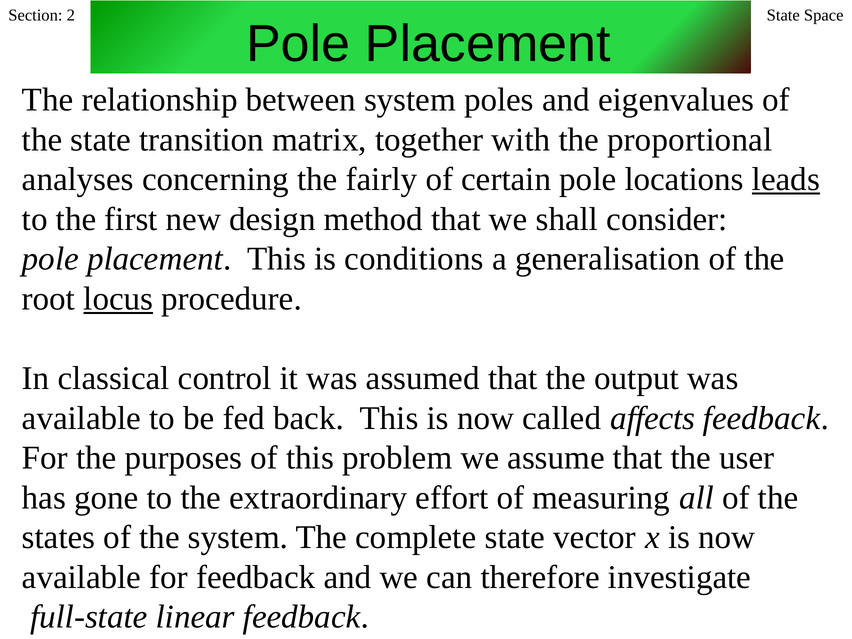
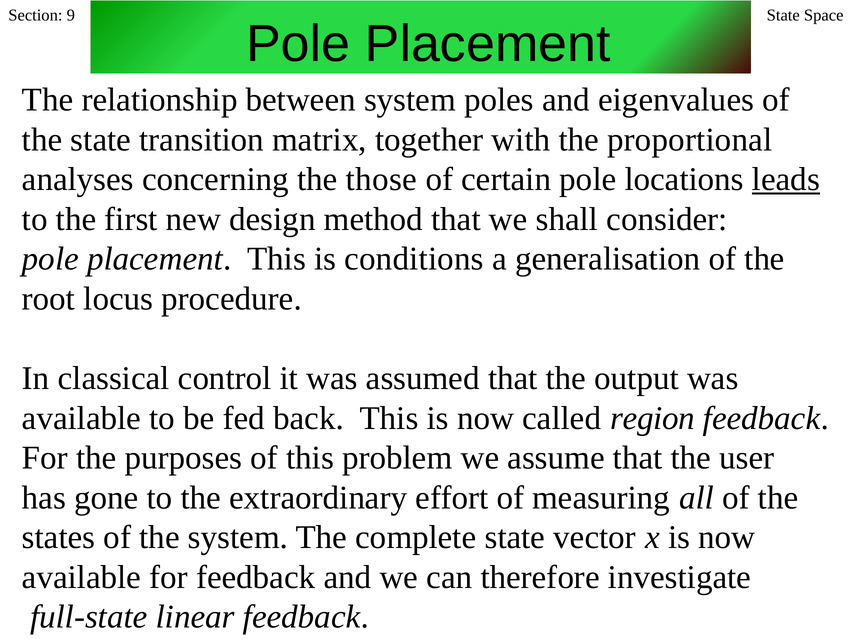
2: 2 -> 9 (71, 15)
fairly: fairly -> those (381, 179)
locus underline: present -> none (118, 299)
affects: affects -> region (653, 418)
